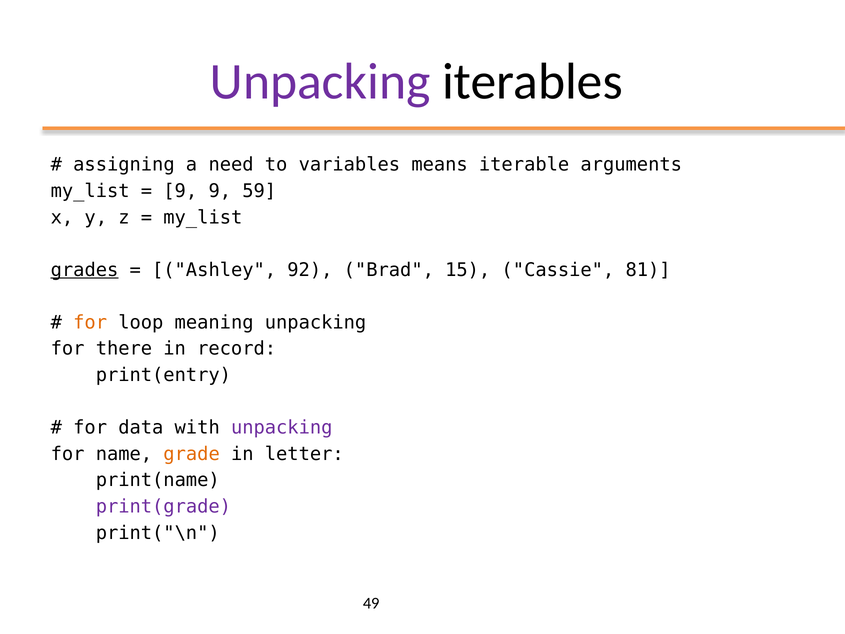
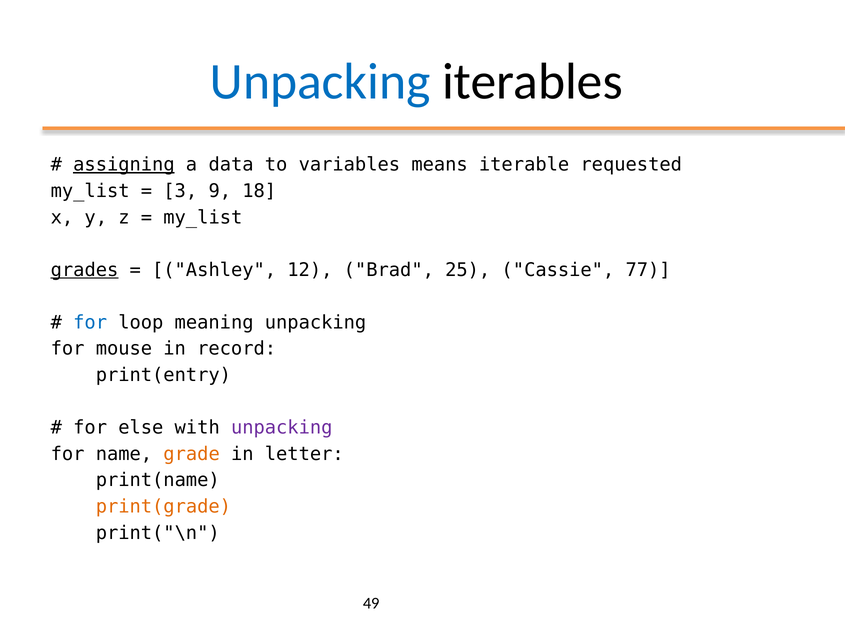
Unpacking colour: purple -> blue (320, 82)
assigning underline: none -> present (124, 165)
need: need -> data (231, 165)
arguments: arguments -> requested (631, 165)
9: 9 -> 3 (180, 191)
59: 59 -> 18 (259, 191)
92: 92 -> 12 (310, 270)
15: 15 -> 25 (468, 270)
81: 81 -> 77 (648, 270)
for colour: orange -> blue (90, 322)
there: there -> mouse (124, 349)
data: data -> else (141, 427)
print(grade colour: purple -> orange (163, 506)
